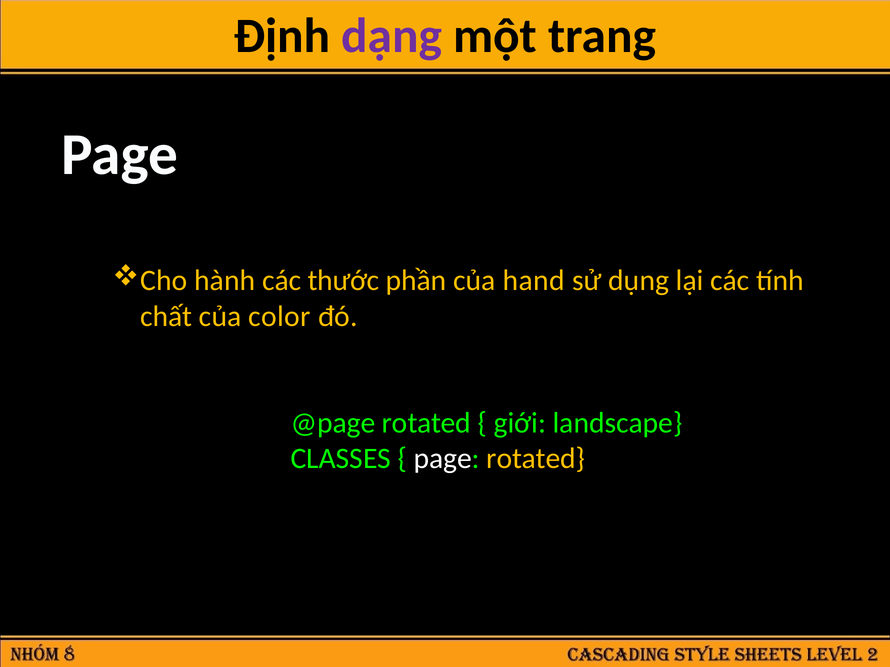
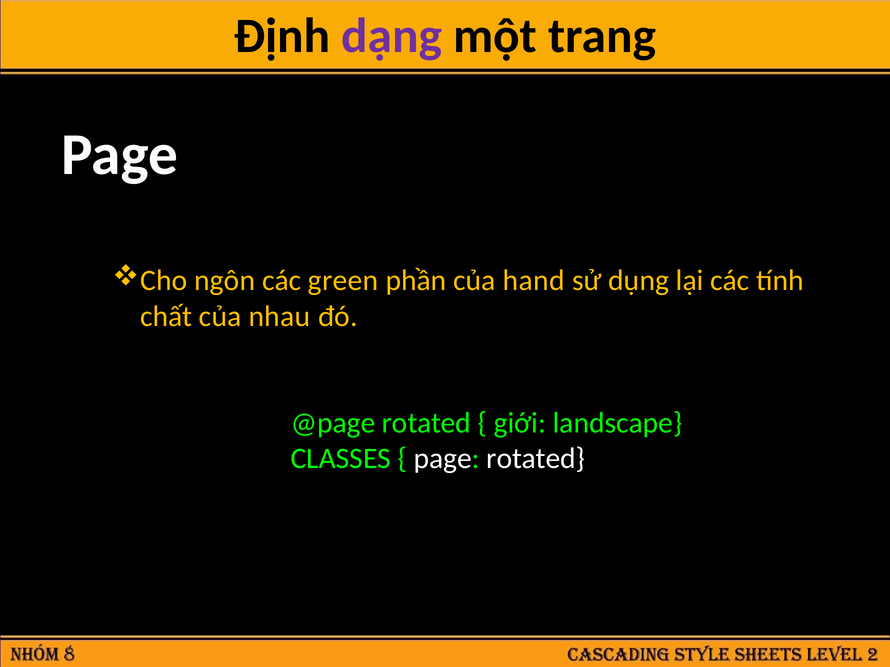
hành: hành -> ngôn (225, 281)
thước: thước -> green (343, 281)
color: color -> nhau (279, 316)
rotated colour: yellow -> white (536, 459)
